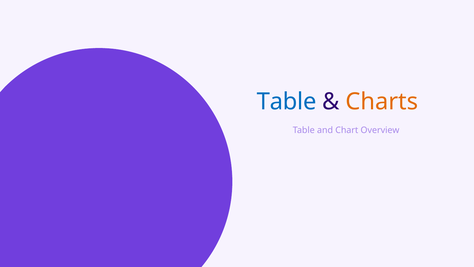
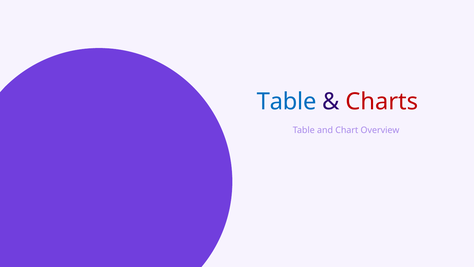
Charts colour: orange -> red (382, 102)
